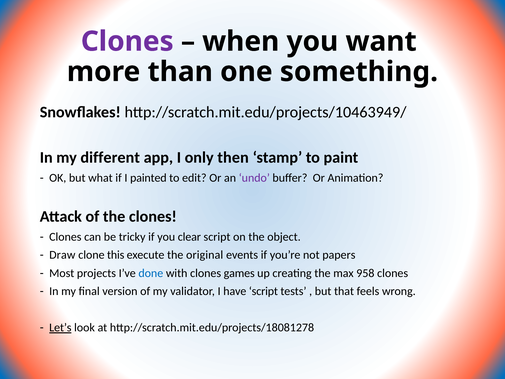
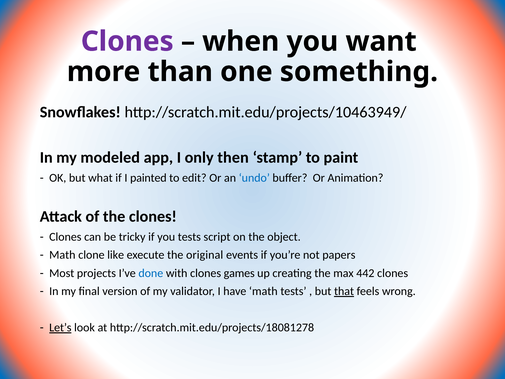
different: different -> modeled (110, 157)
undo colour: purple -> blue (254, 178)
you clear: clear -> tests (189, 237)
Draw: Draw -> Math (62, 255)
this: this -> like (116, 255)
958: 958 -> 442 (365, 273)
have script: script -> math (263, 291)
that underline: none -> present (344, 291)
